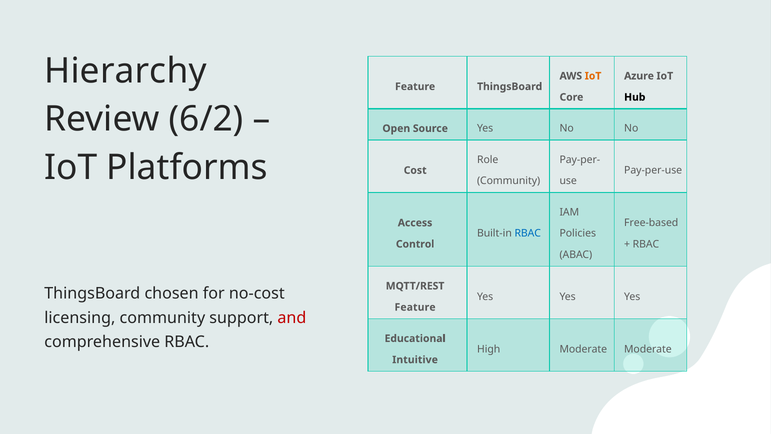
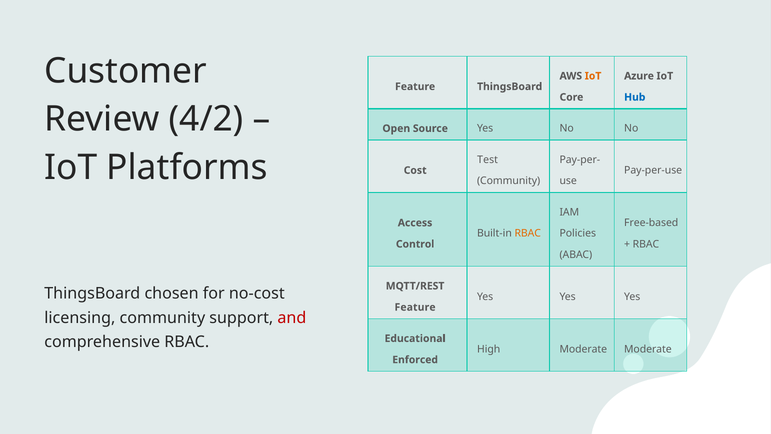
Hierarchy: Hierarchy -> Customer (126, 71)
Hub colour: black -> blue (635, 97)
6/2: 6/2 -> 4/2 (206, 119)
Role: Role -> Test (488, 160)
RBAC colour: blue -> orange (528, 233)
Intuitive: Intuitive -> Enforced (415, 360)
